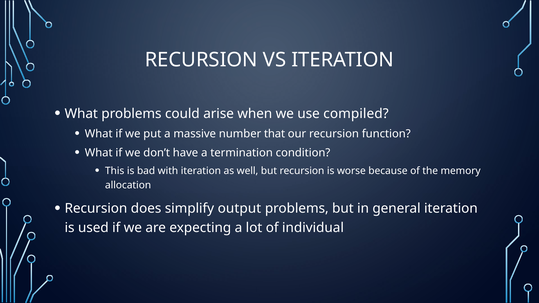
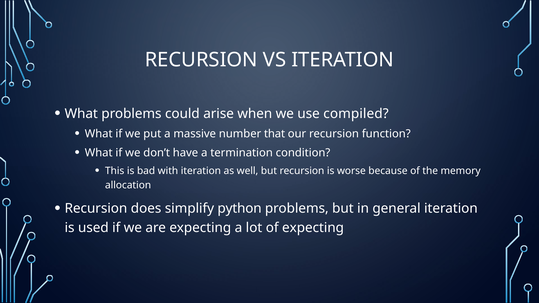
output: output -> python (240, 209)
of individual: individual -> expecting (313, 228)
